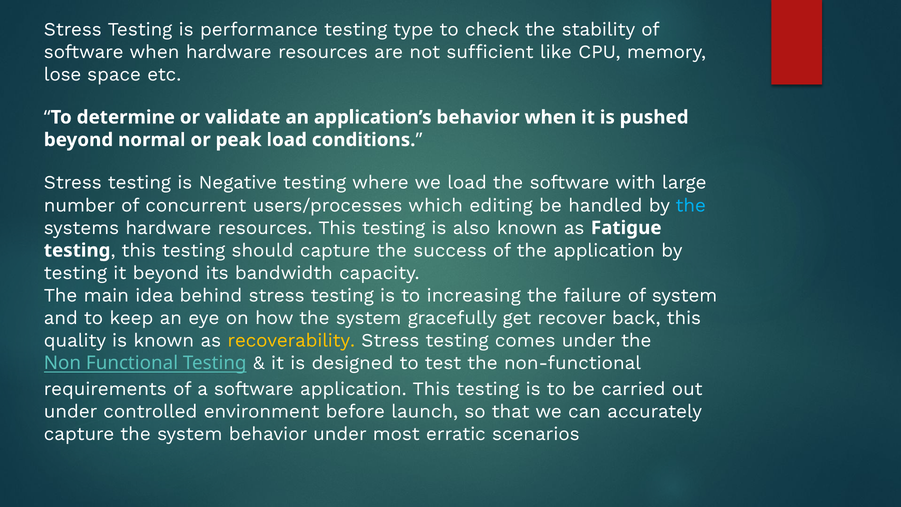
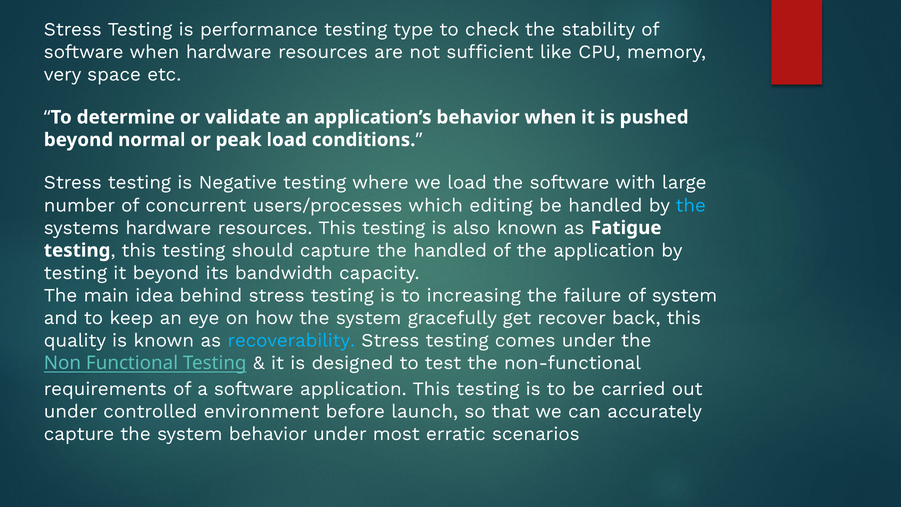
lose: lose -> very (63, 74)
the success: success -> handled (450, 250)
recoverability colour: yellow -> light blue (291, 341)
